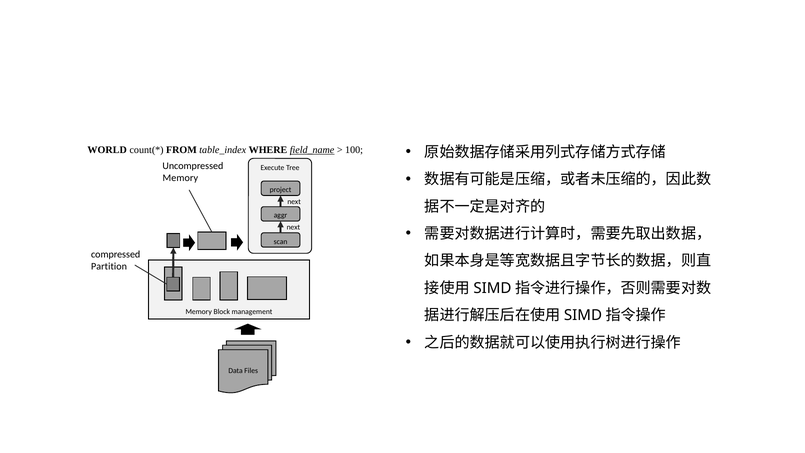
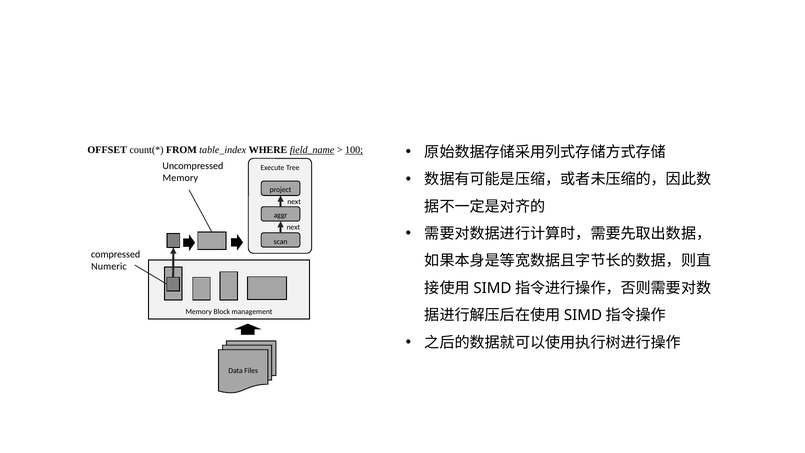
WORLD: WORLD -> OFFSET (107, 150)
100 underline: none -> present (354, 150)
Partition: Partition -> Numeric (109, 267)
